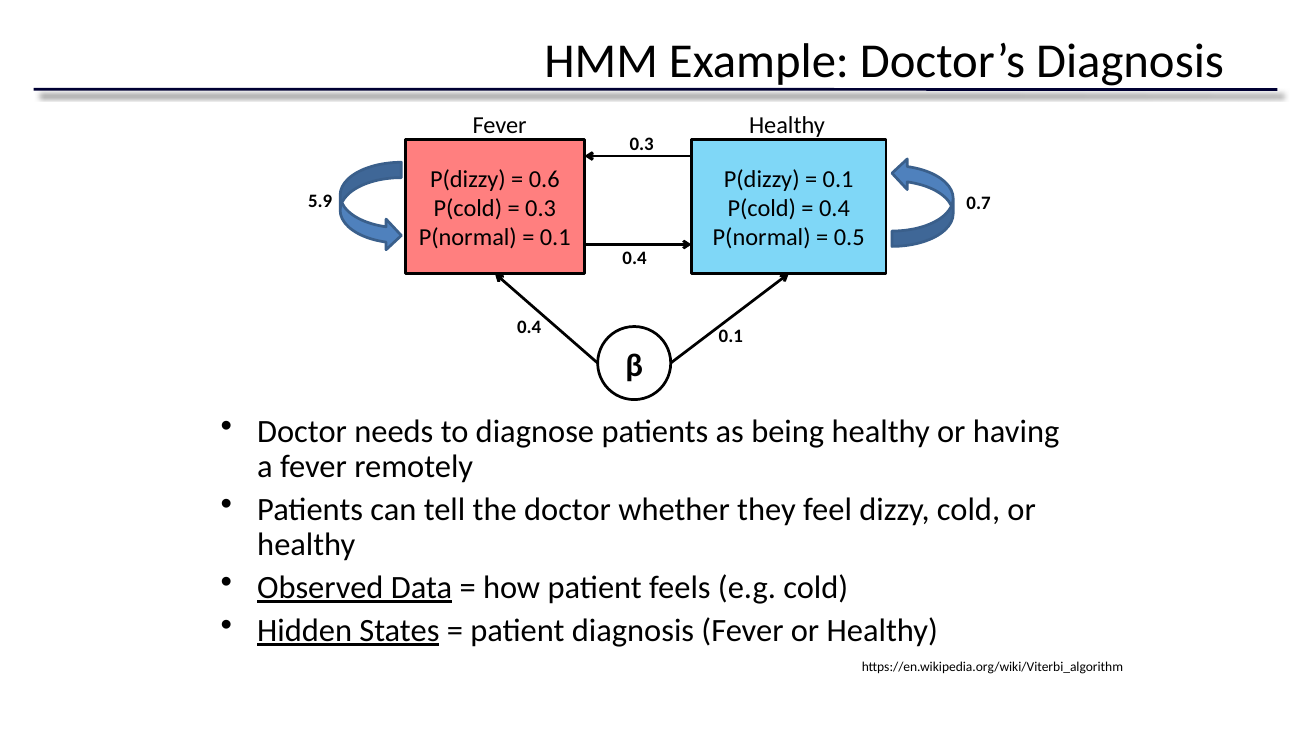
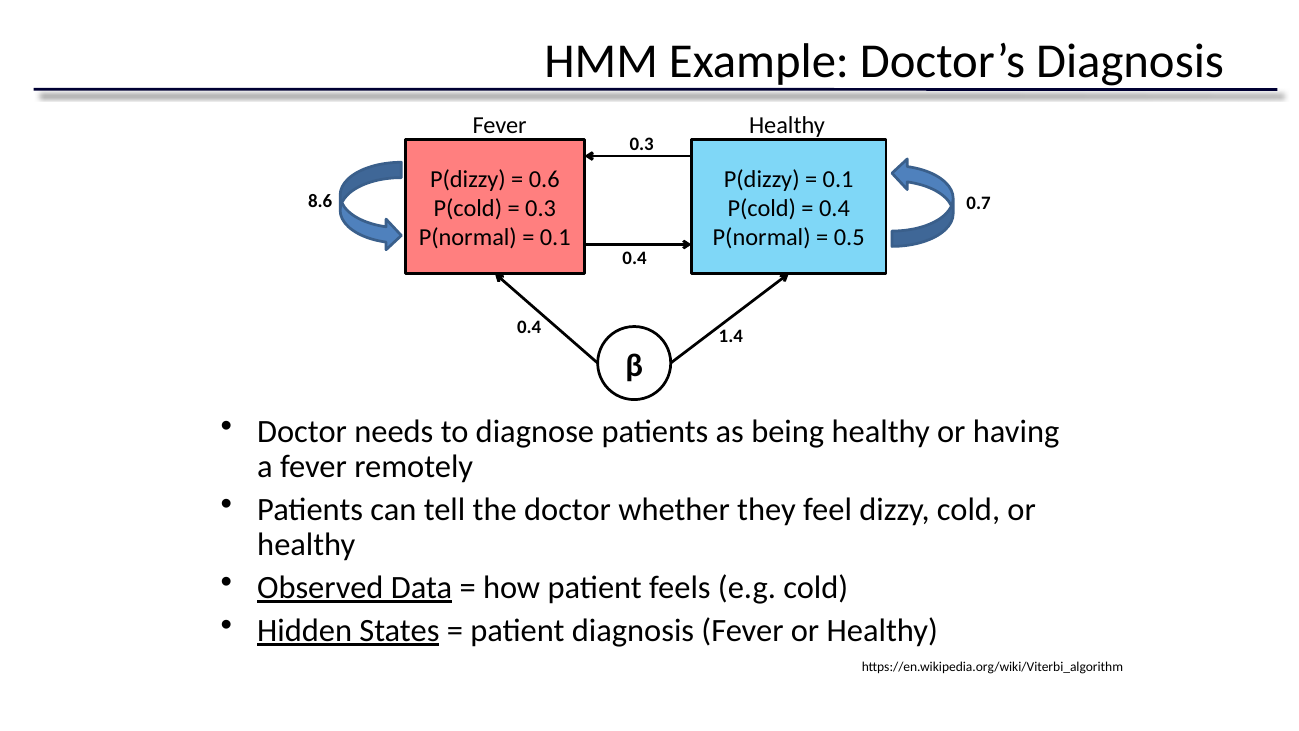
5.9: 5.9 -> 8.6 (320, 201)
0.4 0.1: 0.1 -> 1.4 (731, 336)
